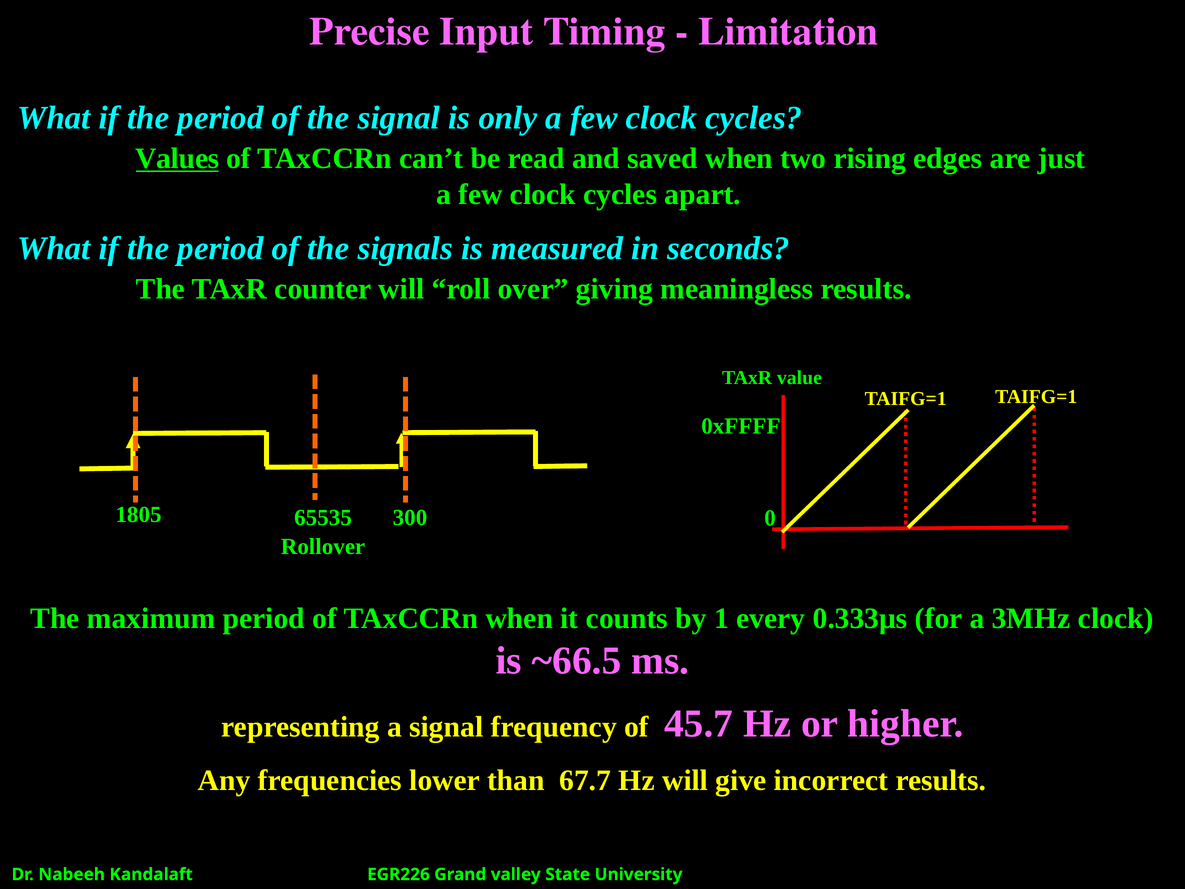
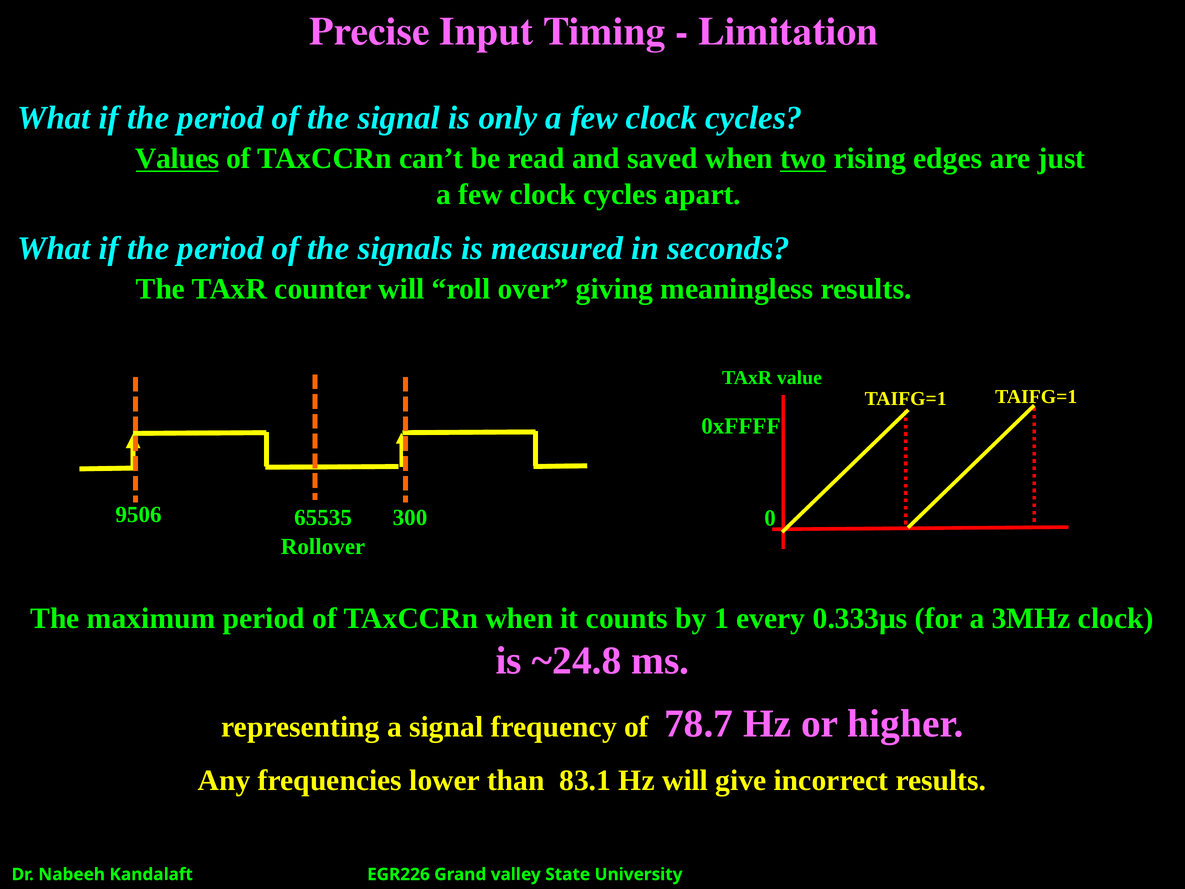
two underline: none -> present (803, 158)
1805: 1805 -> 9506 (139, 514)
~66.5: ~66.5 -> ~24.8 (577, 660)
45.7: 45.7 -> 78.7 (699, 723)
67.7: 67.7 -> 83.1 (585, 780)
